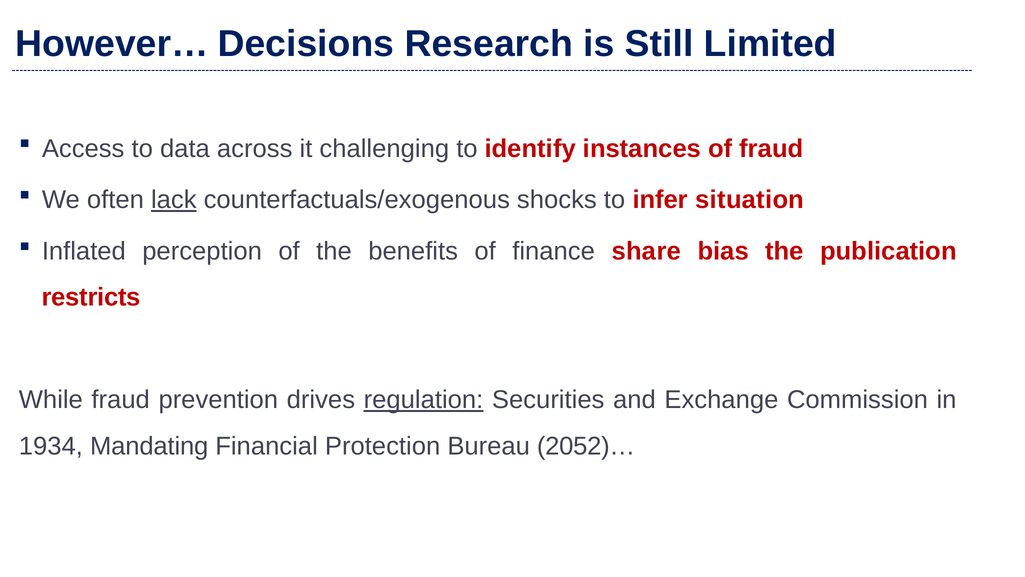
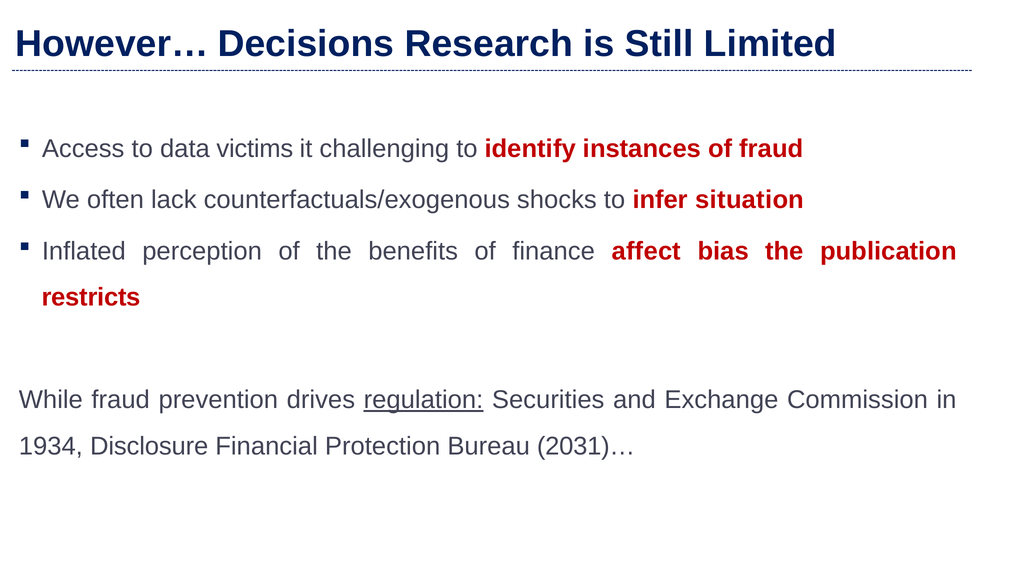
across: across -> victims (255, 149)
lack underline: present -> none (174, 200)
share: share -> affect (646, 251)
Mandating: Mandating -> Disclosure (149, 446)
2052)…: 2052)… -> 2031)… (586, 446)
